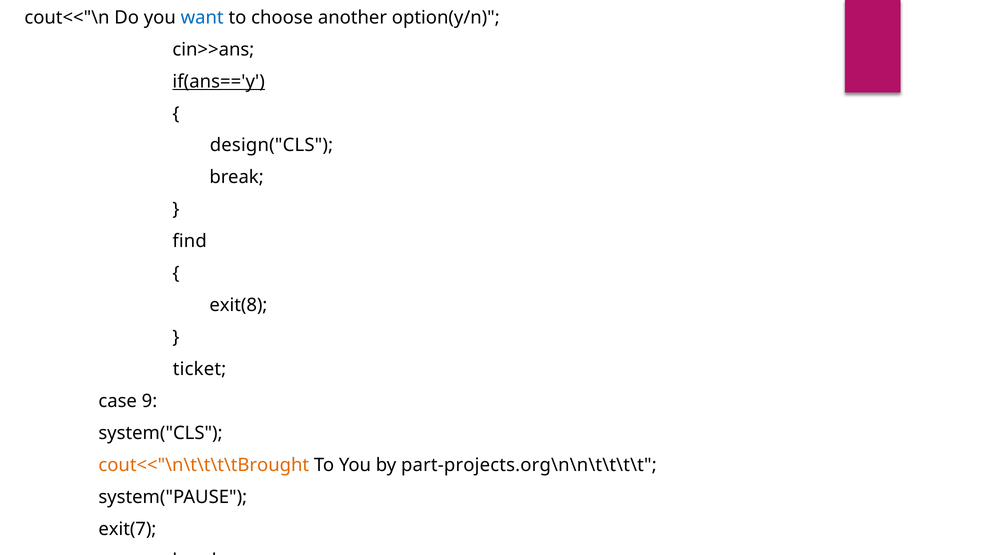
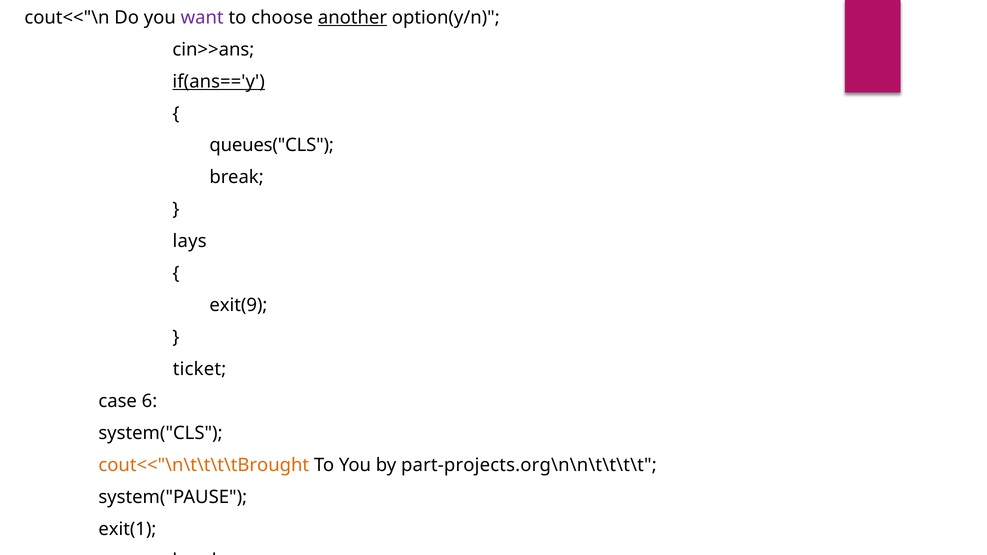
want colour: blue -> purple (202, 18)
another underline: none -> present (352, 18)
design("CLS: design("CLS -> queues("CLS (272, 145)
find: find -> lays (190, 241)
exit(8: exit(8 -> exit(9 (238, 305)
9: 9 -> 6 (150, 401)
exit(7: exit(7 -> exit(1 (127, 529)
